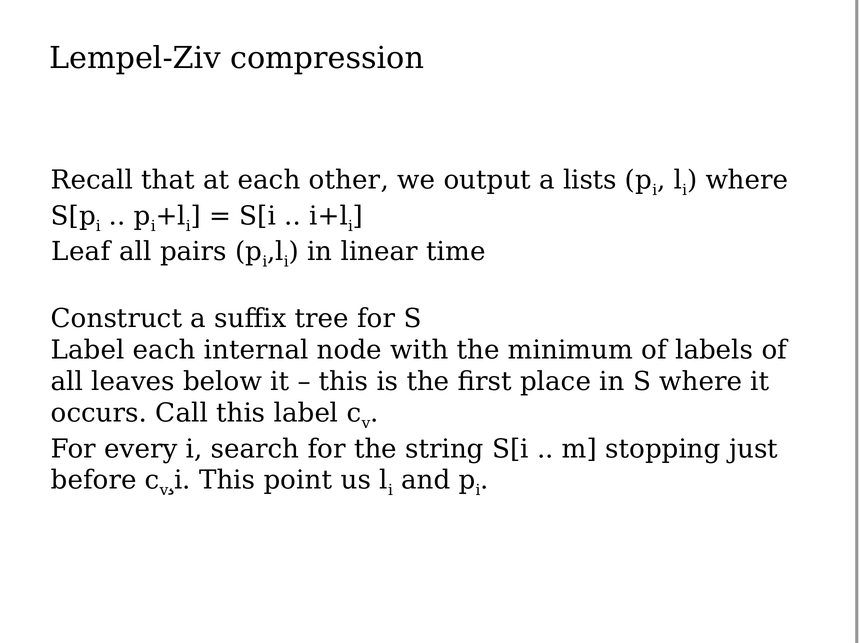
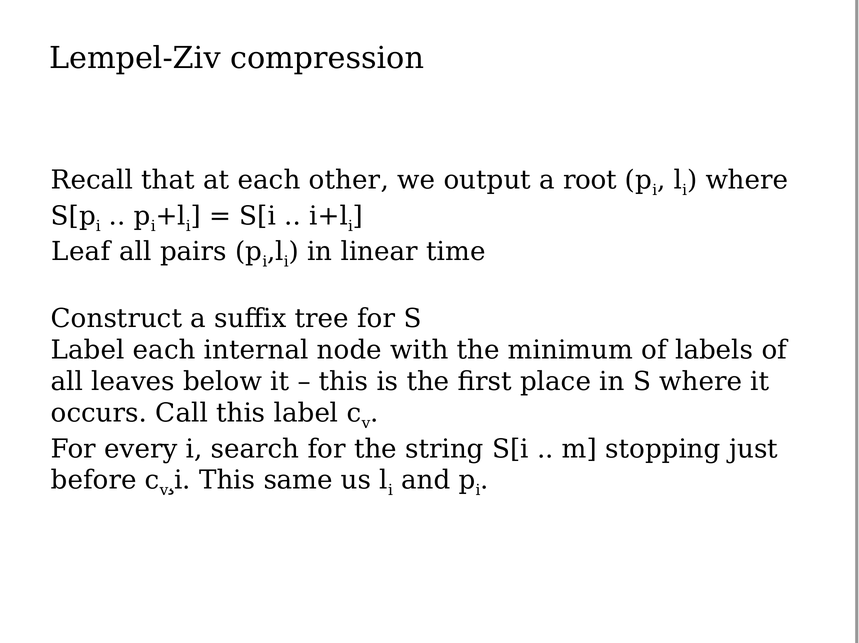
lists: lists -> root (590, 180)
point: point -> same (298, 481)
